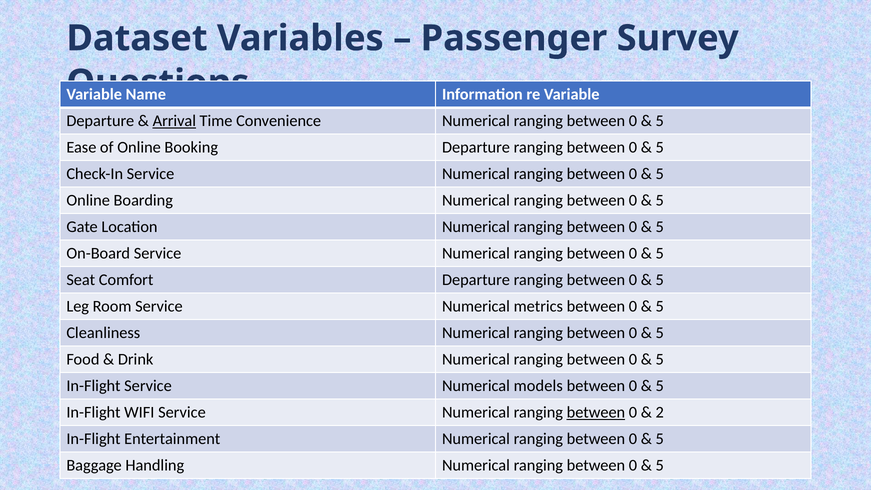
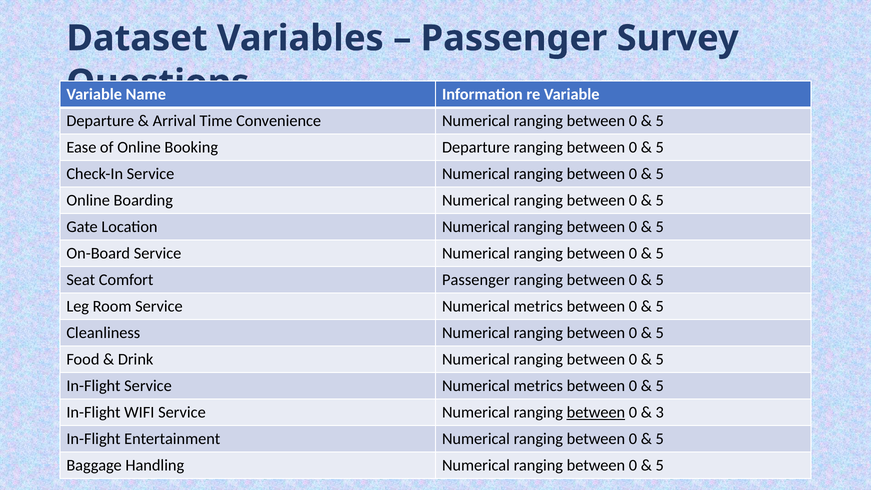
Arrival underline: present -> none (174, 121)
Comfort Departure: Departure -> Passenger (476, 280)
In-Flight Service Numerical models: models -> metrics (538, 386)
2: 2 -> 3 (660, 412)
